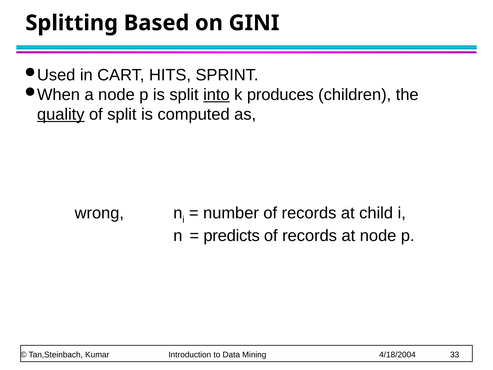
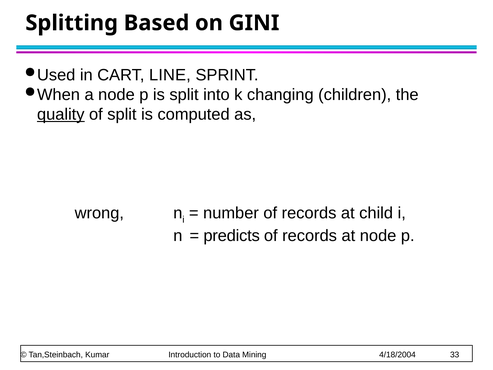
HITS: HITS -> LINE (170, 75)
into underline: present -> none (216, 95)
produces: produces -> changing (280, 95)
